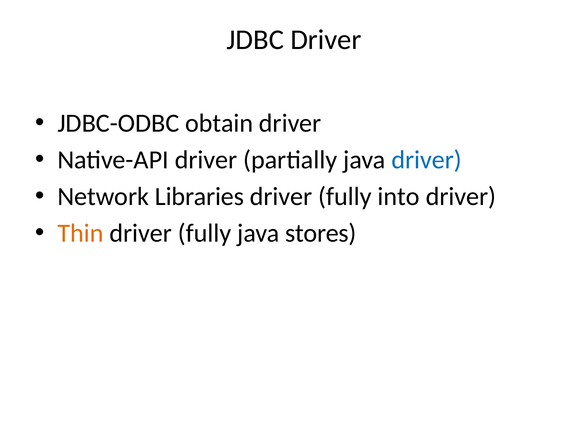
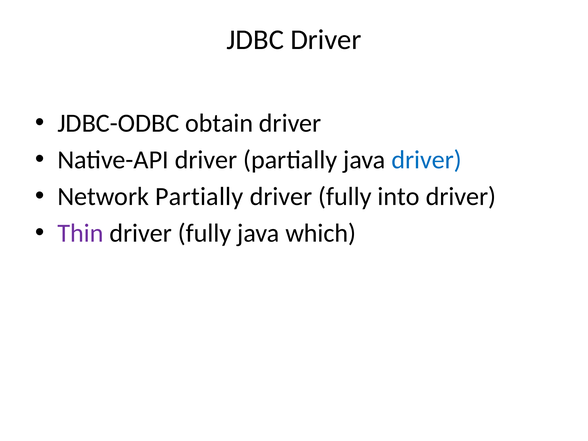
Network Libraries: Libraries -> Partially (199, 197)
Thin colour: orange -> purple (80, 233)
stores: stores -> which (321, 233)
